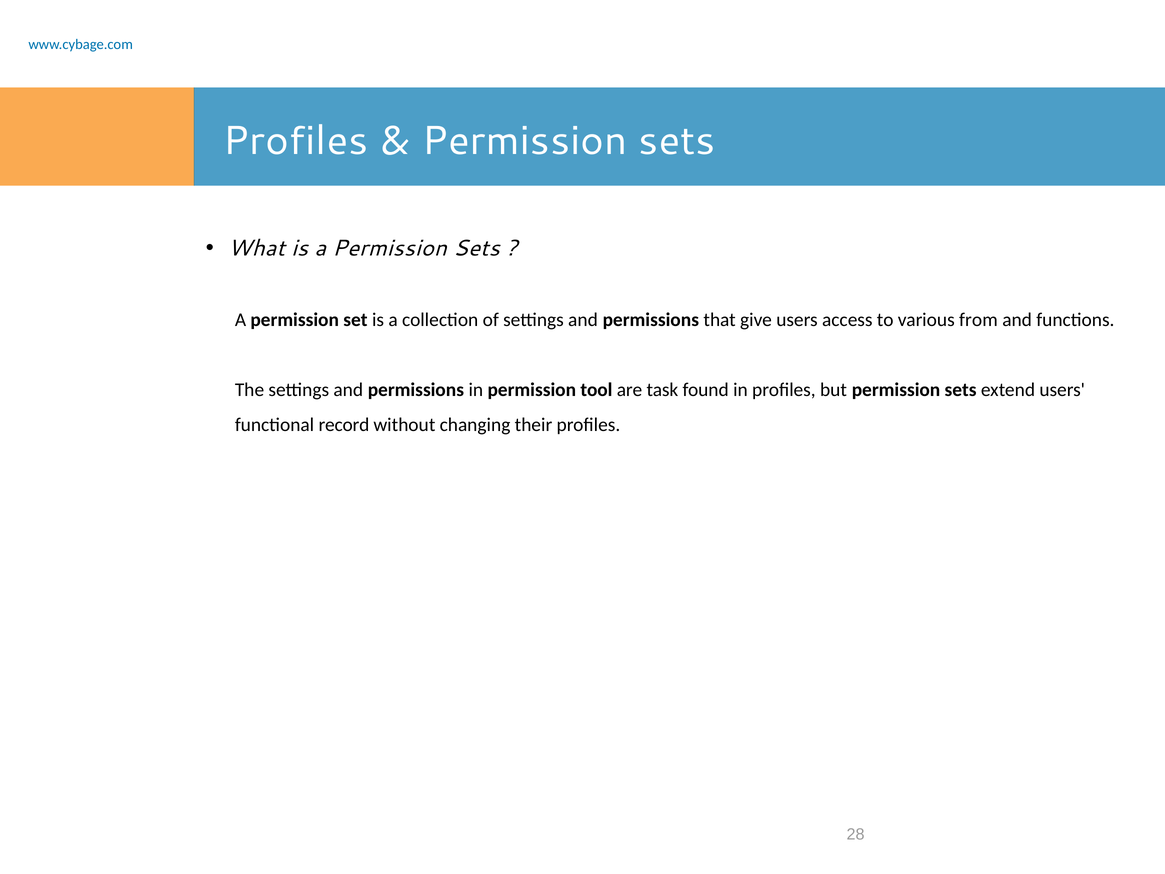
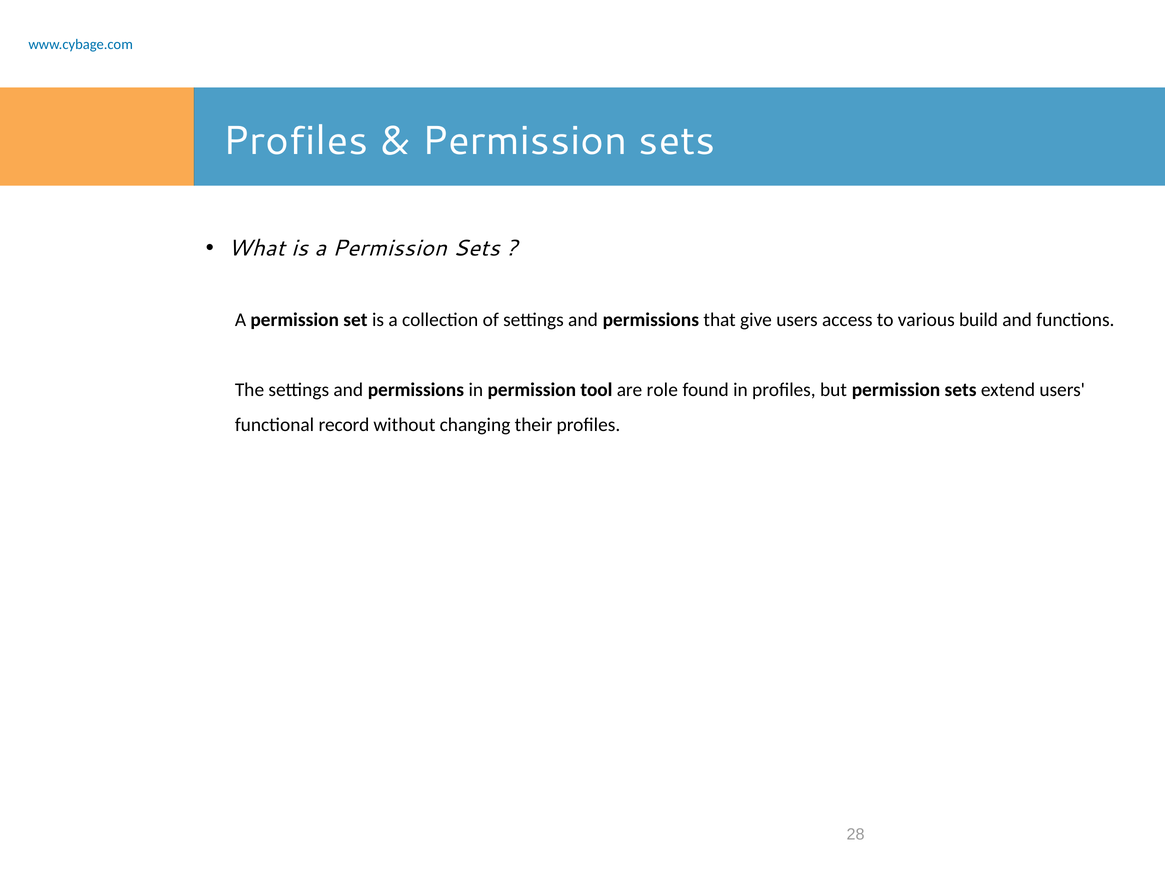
from: from -> build (979, 320)
task: task -> role (662, 390)
